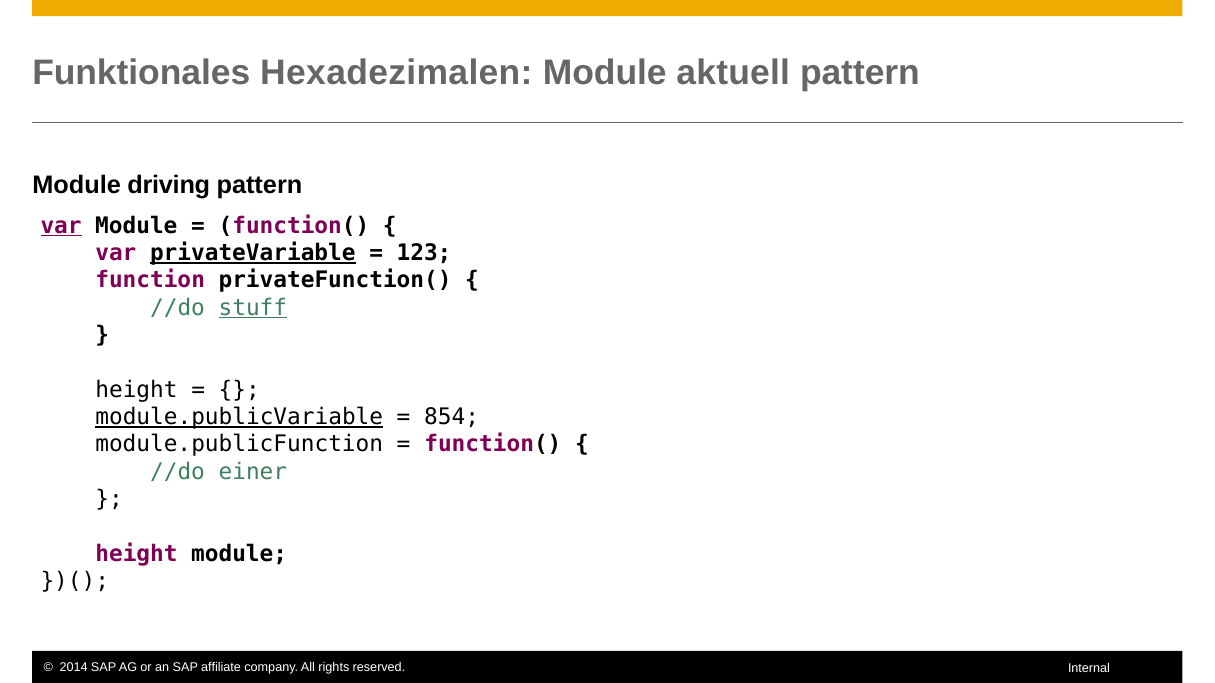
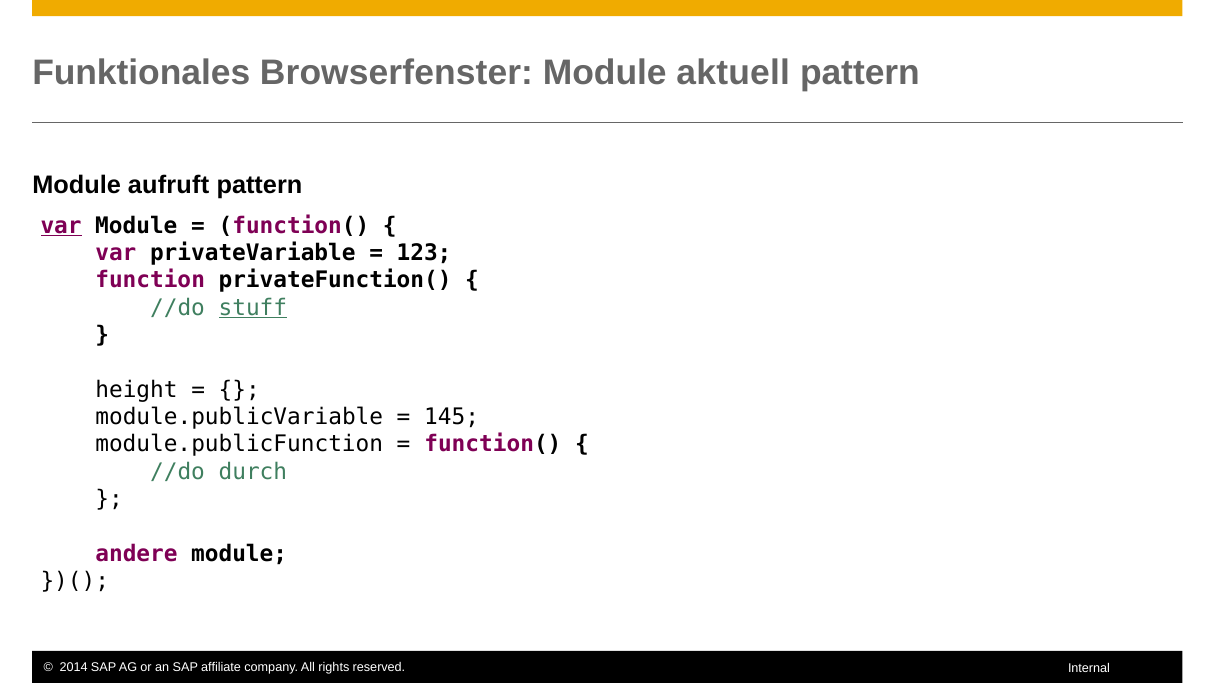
Hexadezimalen: Hexadezimalen -> Browserfenster (396, 72)
driving: driving -> aufruft (169, 185)
privateVariable underline: present -> none (253, 253)
module.publicVariable underline: present -> none (239, 417)
854: 854 -> 145 (452, 417)
einer: einer -> durch (253, 472)
height: height -> andere (136, 554)
